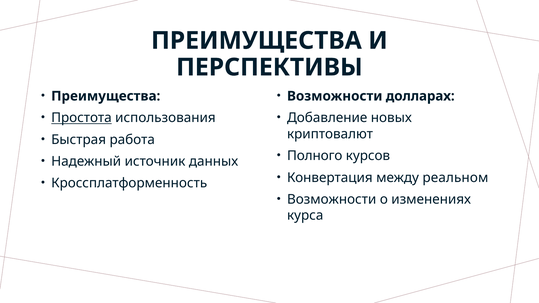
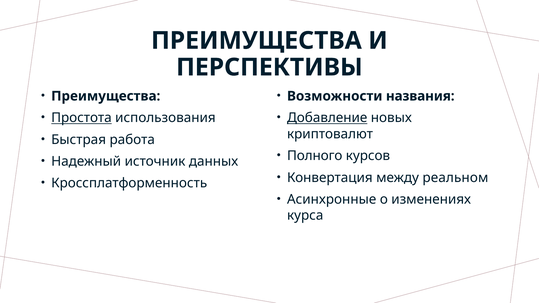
долларах: долларах -> названия (420, 96)
Добавление underline: none -> present (327, 118)
Возможности: Возможности -> Асинхронные (332, 199)
